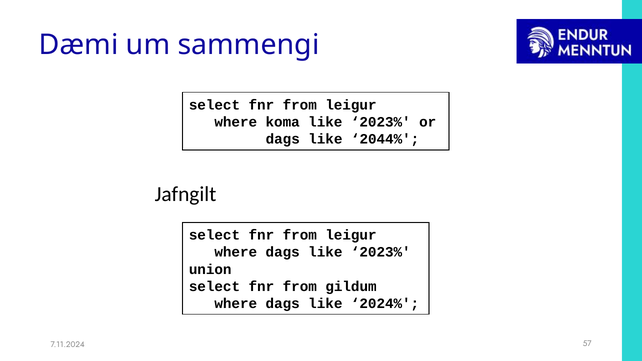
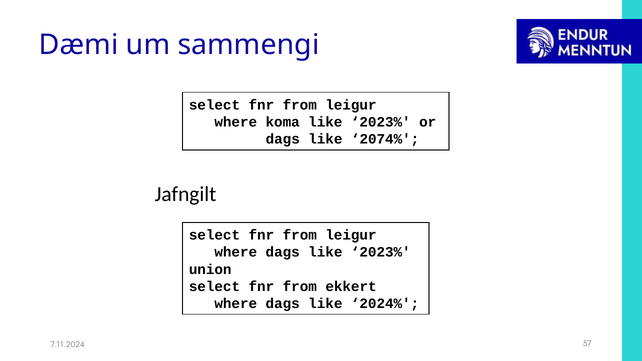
2044%: 2044% -> 2074% (385, 139)
gildum: gildum -> ekkert (351, 287)
